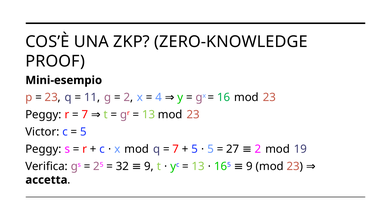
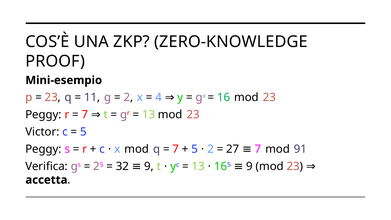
5: 5 -> 2 (211, 149)
2: 2 -> 7 (258, 149)
19: 19 -> 91 (300, 149)
